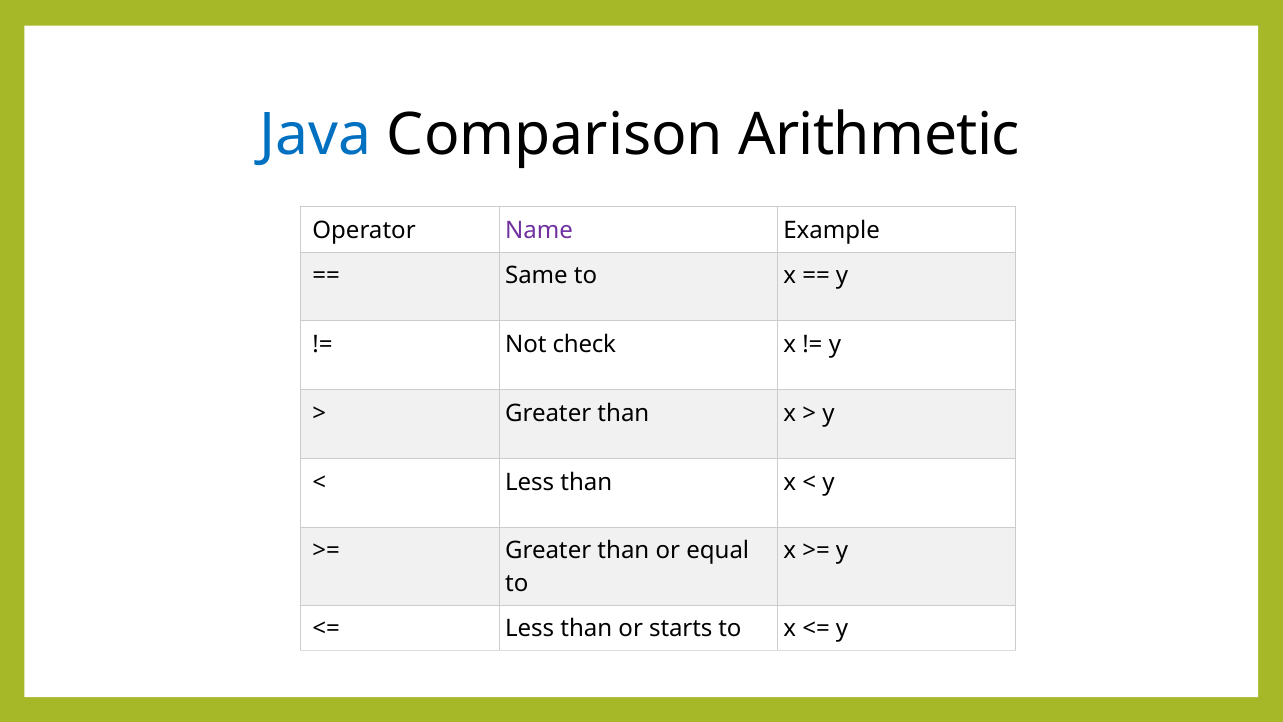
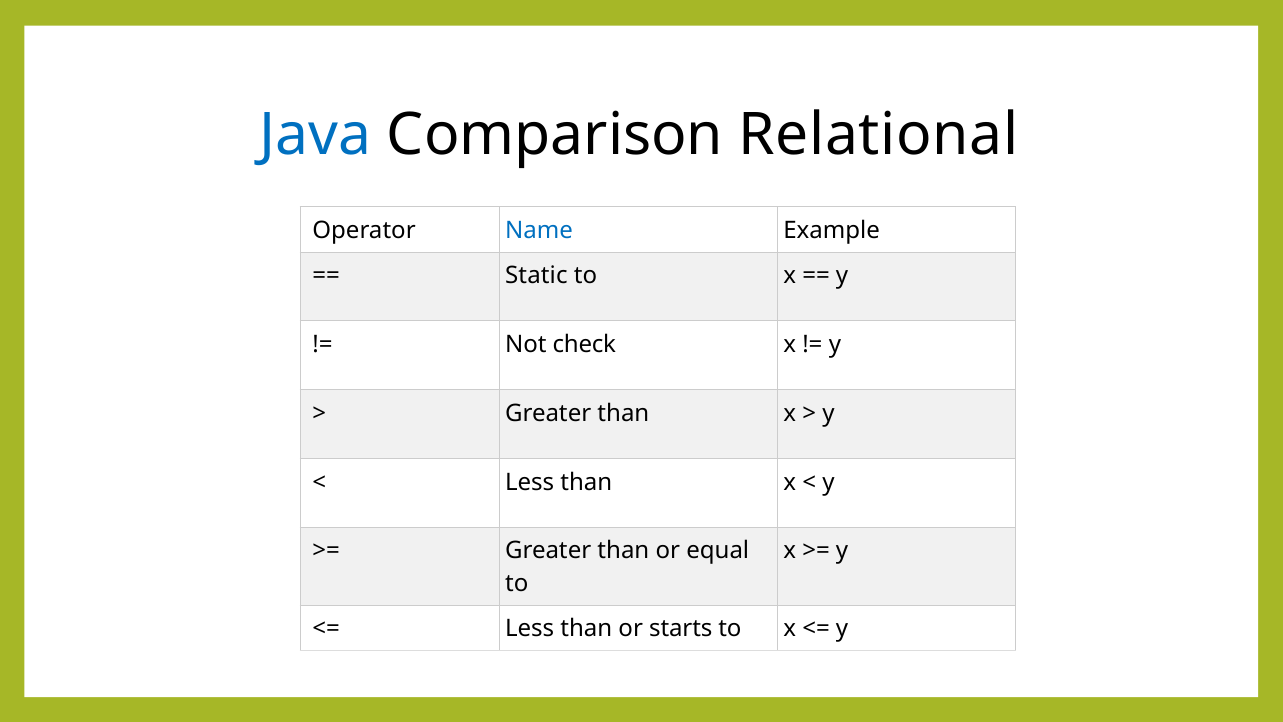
Arithmetic: Arithmetic -> Relational (879, 135)
Name colour: purple -> blue (539, 231)
Same: Same -> Static (536, 276)
